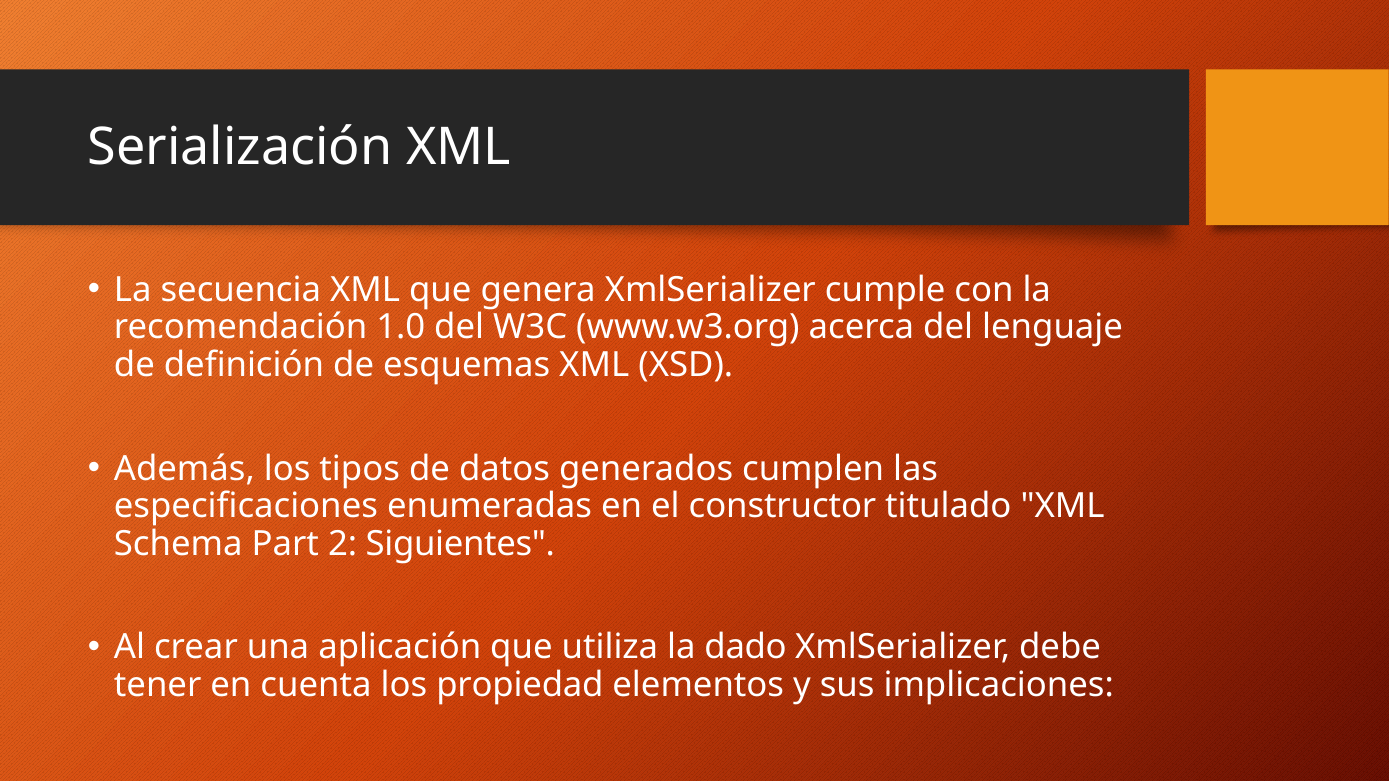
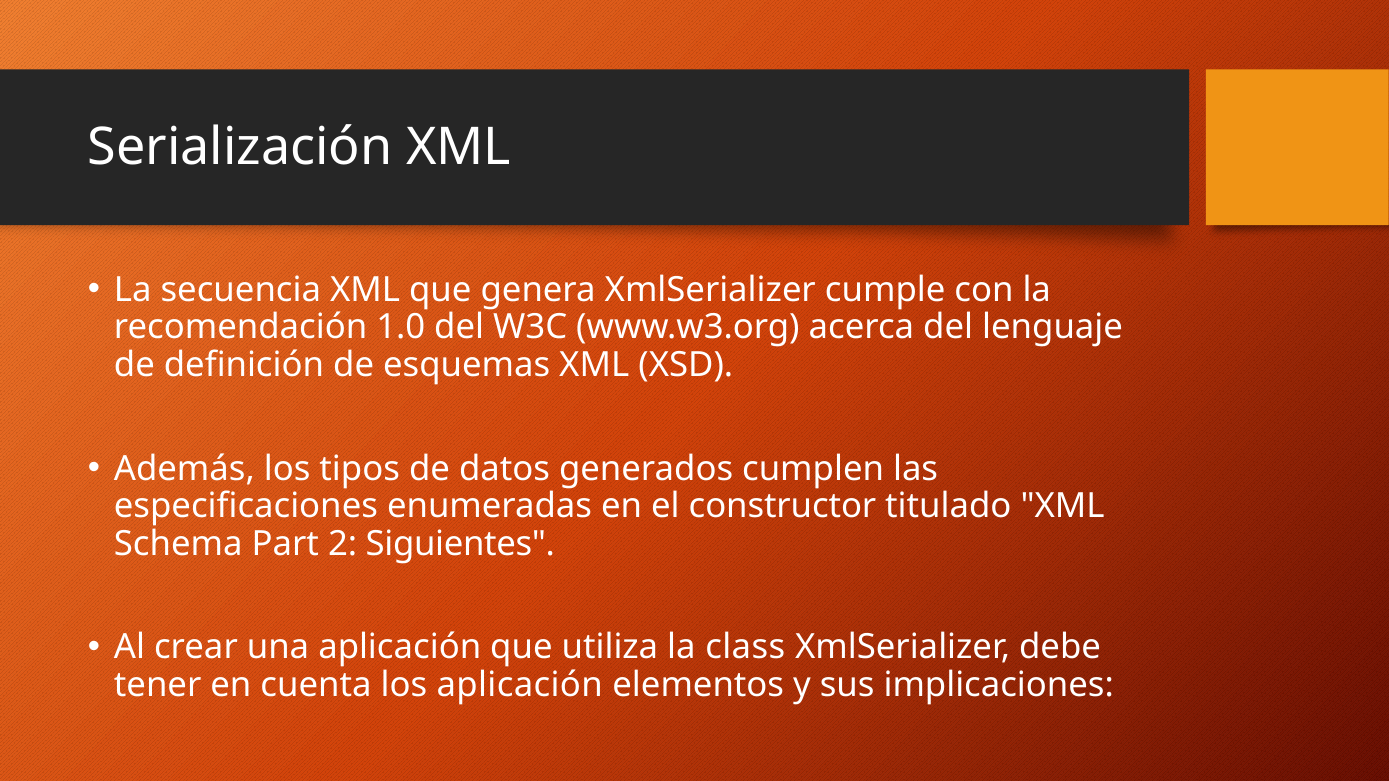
dado: dado -> class (745, 648)
los propiedad: propiedad -> aplicación (520, 685)
